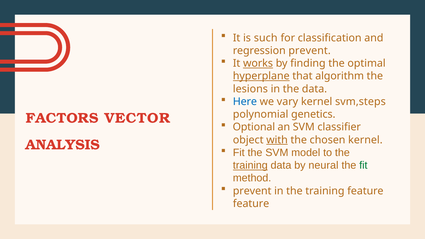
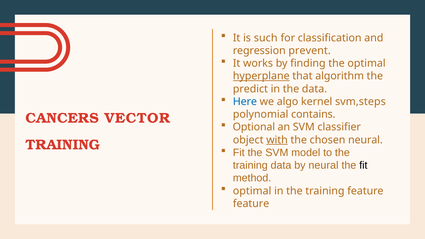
works underline: present -> none (258, 63)
lesions: lesions -> predict (250, 89)
vary: vary -> algo (288, 102)
genetics: genetics -> contains (313, 114)
FACTORS: FACTORS -> CANCERS (62, 118)
chosen kernel: kernel -> neural (365, 140)
ANALYSIS: ANALYSIS -> TRAINING (63, 145)
training underline: present -> none (250, 165)
fit colour: green -> black (363, 165)
prevent: prevent -> optimal (252, 191)
